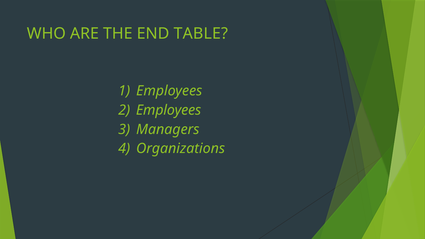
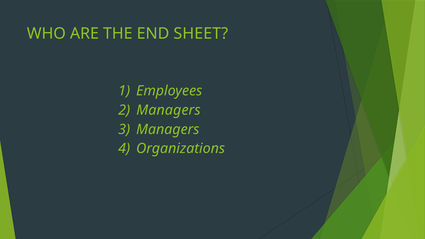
TABLE: TABLE -> SHEET (201, 34)
Employees: Employees -> Managers (168, 110)
